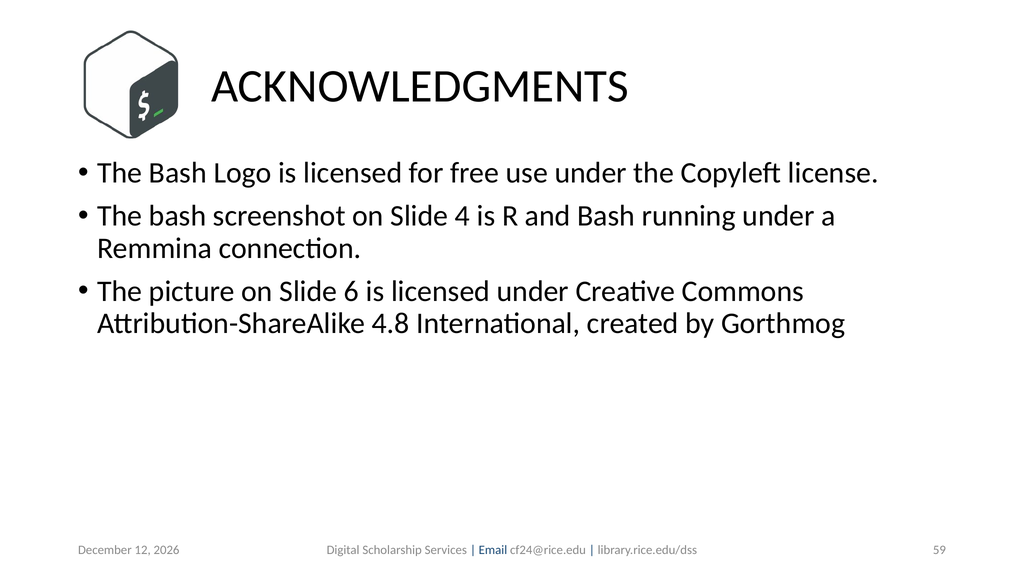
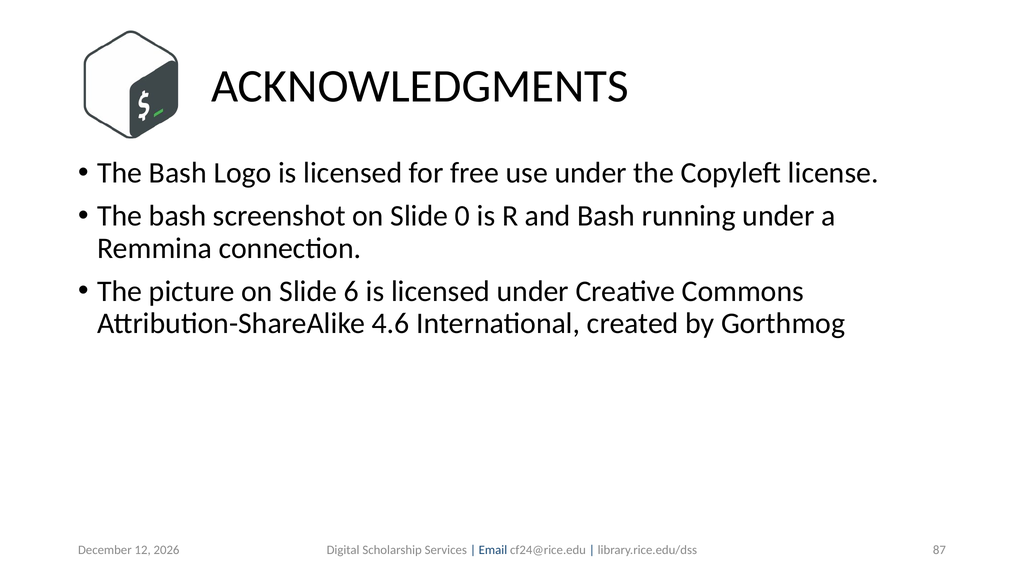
4: 4 -> 0 (463, 216)
4.8: 4.8 -> 4.6 (391, 324)
59: 59 -> 87 (939, 550)
